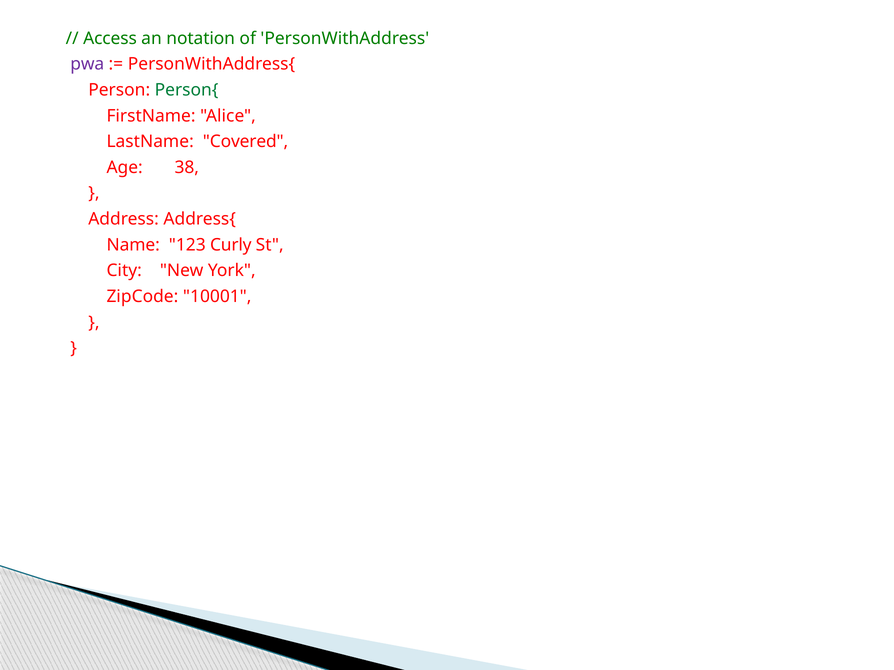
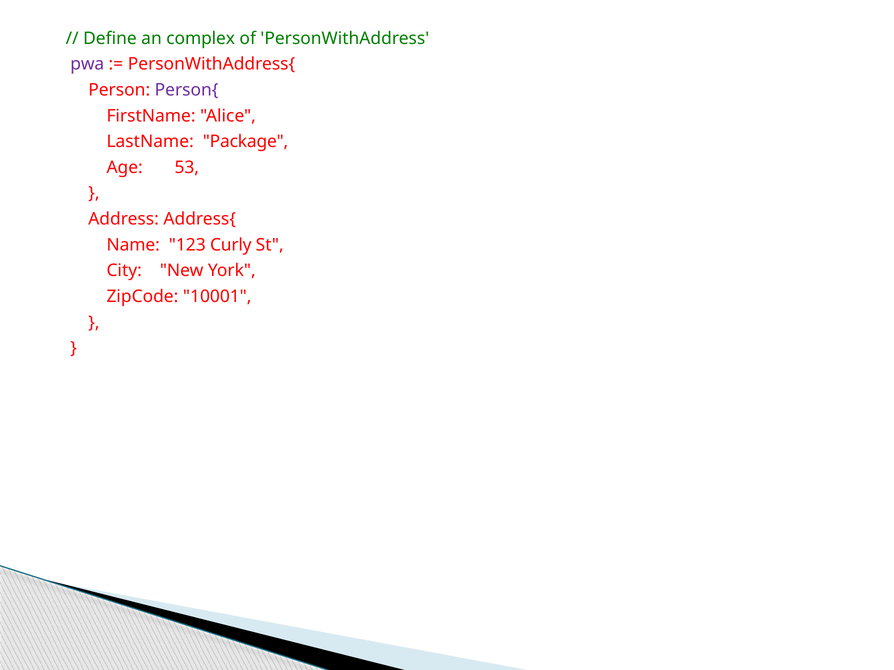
Access: Access -> Define (110, 38)
notation: notation -> complex (201, 38)
Person{ colour: green -> purple (187, 90)
Covered: Covered -> Package (246, 142)
38: 38 -> 53 (187, 168)
